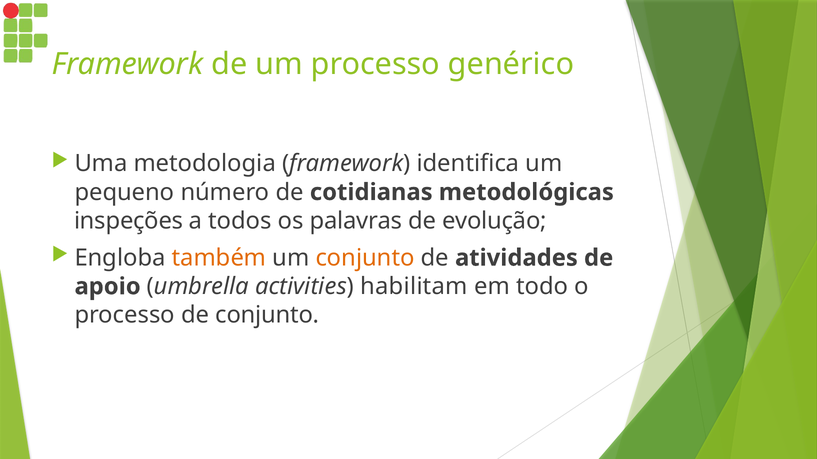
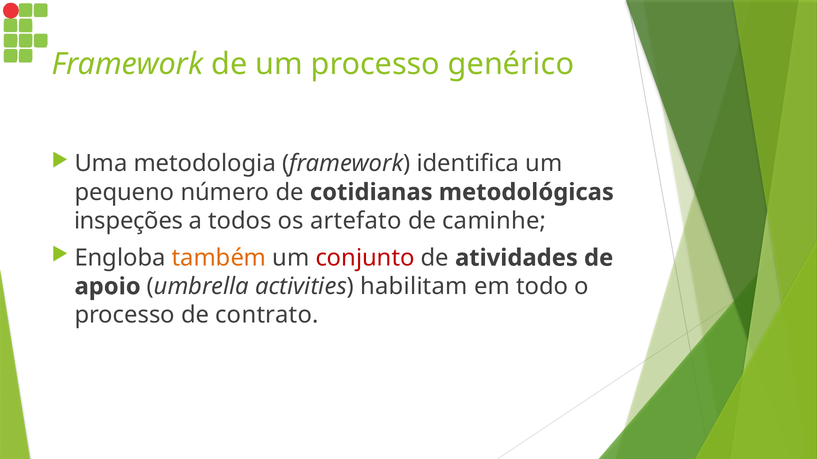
palavras: palavras -> artefato (356, 221)
evolução: evolução -> caminhe (494, 221)
conjunto colour: orange -> red (365, 258)
de conjunto: conjunto -> contrato (267, 315)
